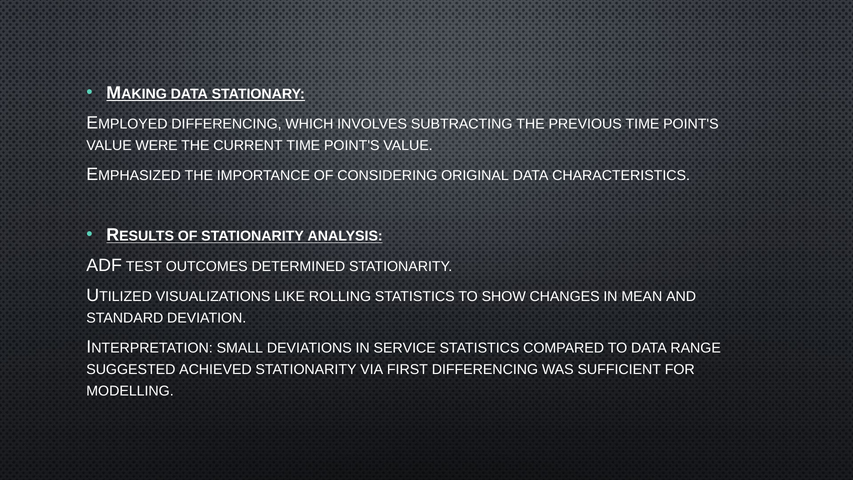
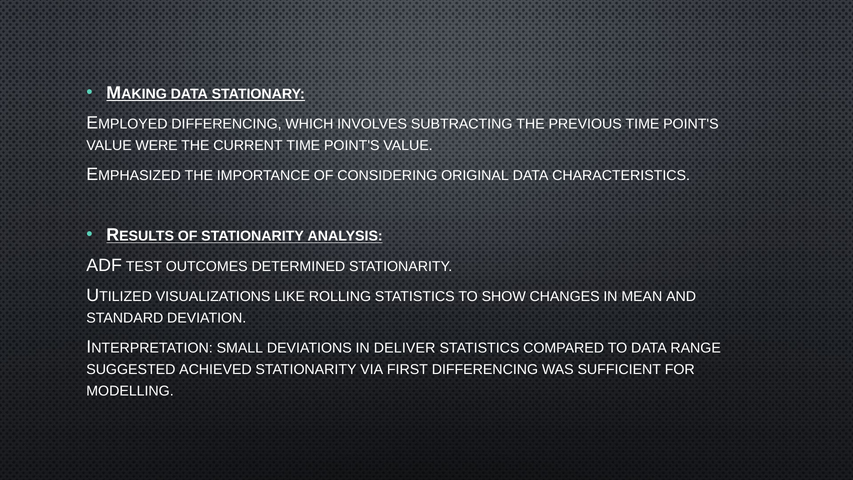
SERVICE: SERVICE -> DELIVER (405, 348)
